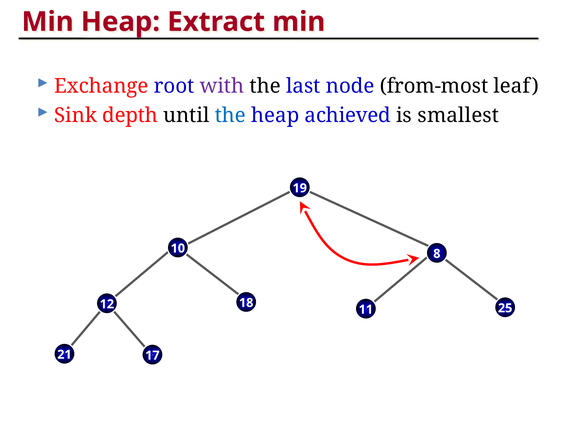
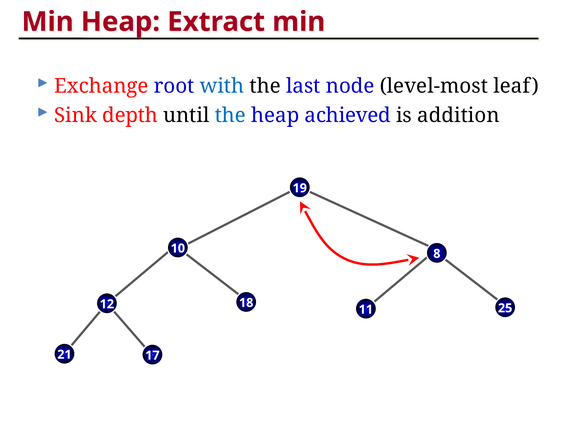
with colour: purple -> blue (222, 86)
from-most: from-most -> level-most (434, 86)
smallest: smallest -> addition (458, 116)
